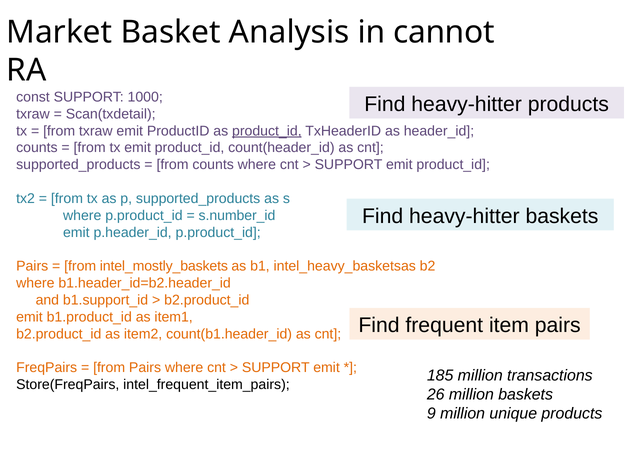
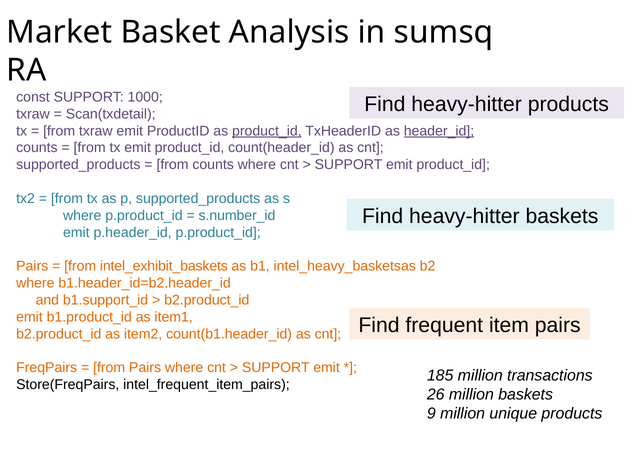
cannot: cannot -> sumsq (444, 32)
header_id underline: none -> present (439, 131)
intel_mostly_baskets: intel_mostly_baskets -> intel_exhibit_baskets (164, 266)
